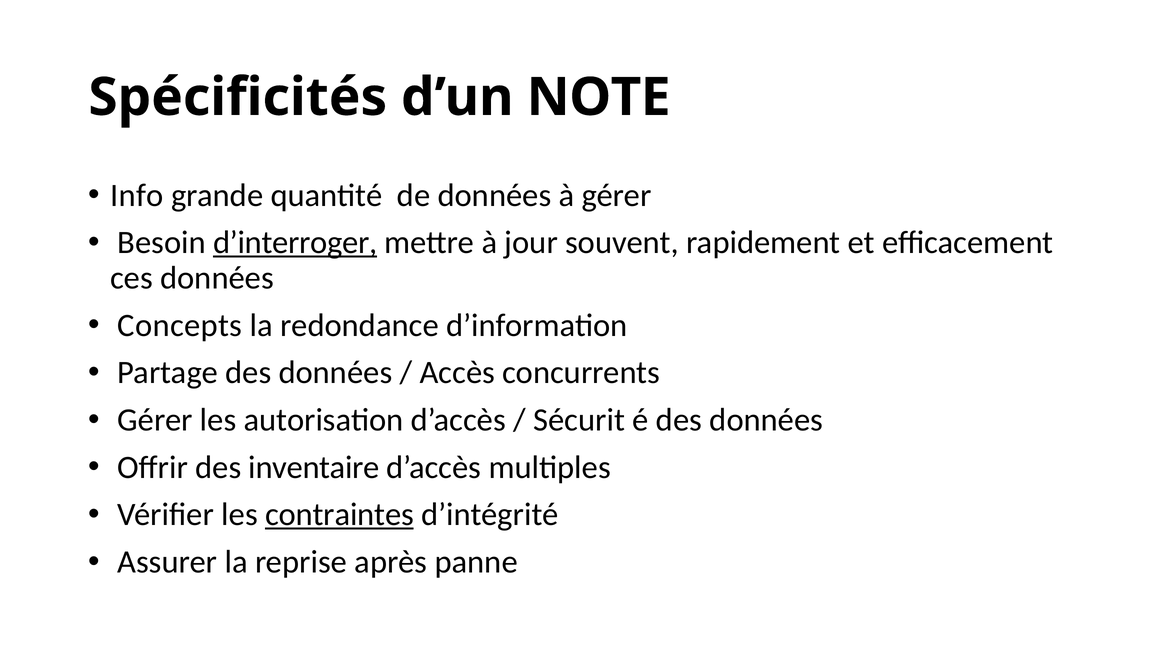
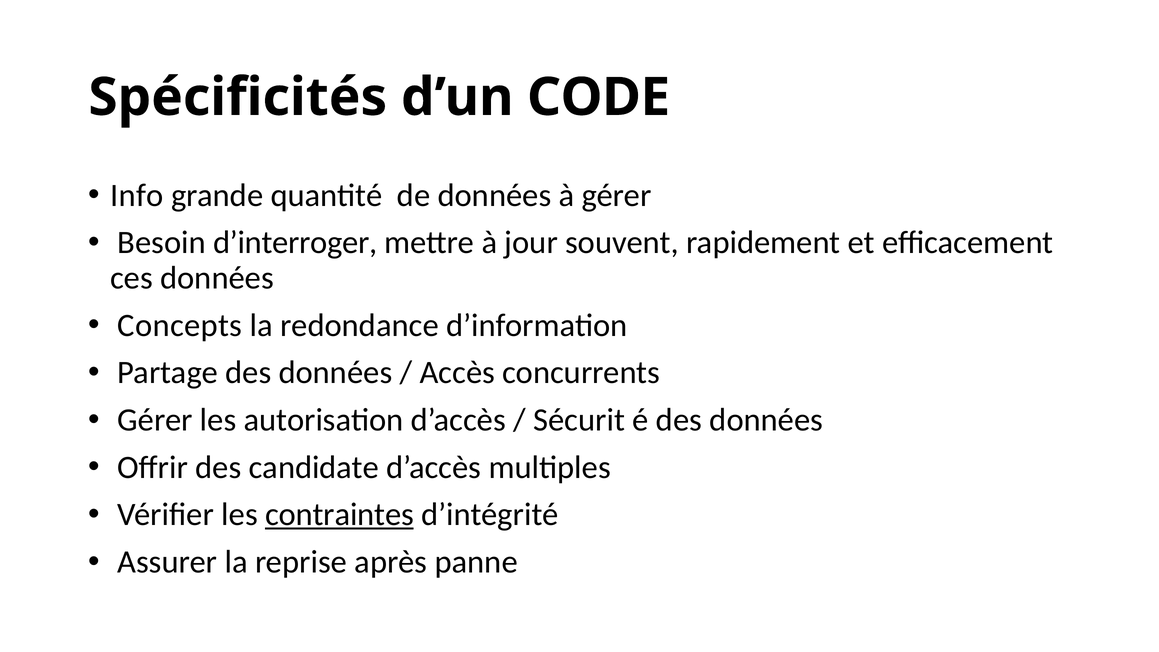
NOTE: NOTE -> CODE (599, 97)
d’interroger underline: present -> none (295, 243)
inventaire: inventaire -> candidate (314, 467)
